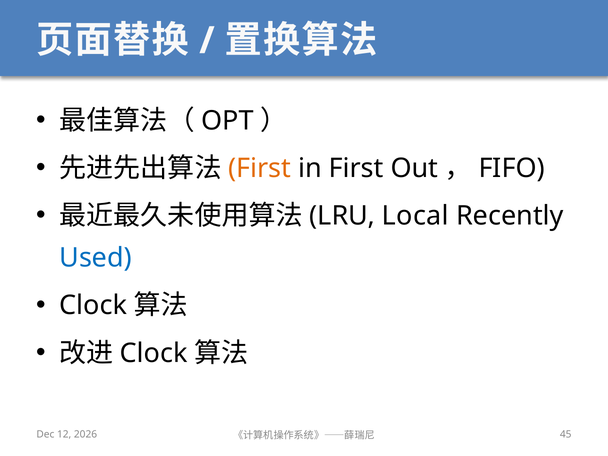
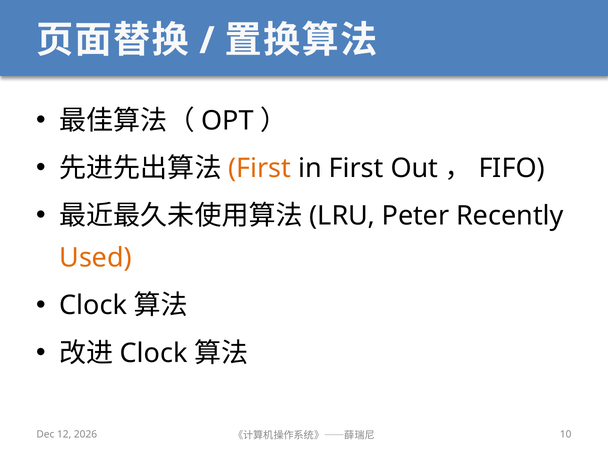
Local: Local -> Peter (416, 216)
Used colour: blue -> orange (96, 258)
45: 45 -> 10 (566, 435)
